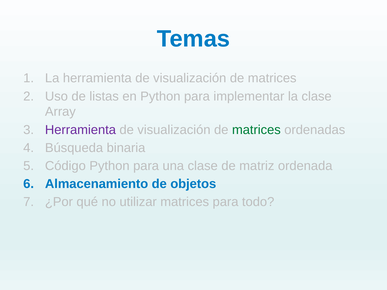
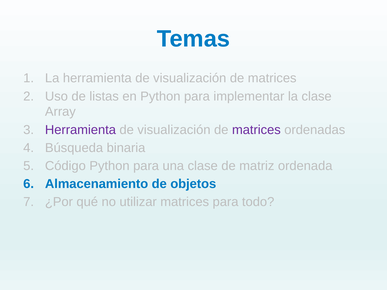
matrices colour: green -> purple (256, 130)
